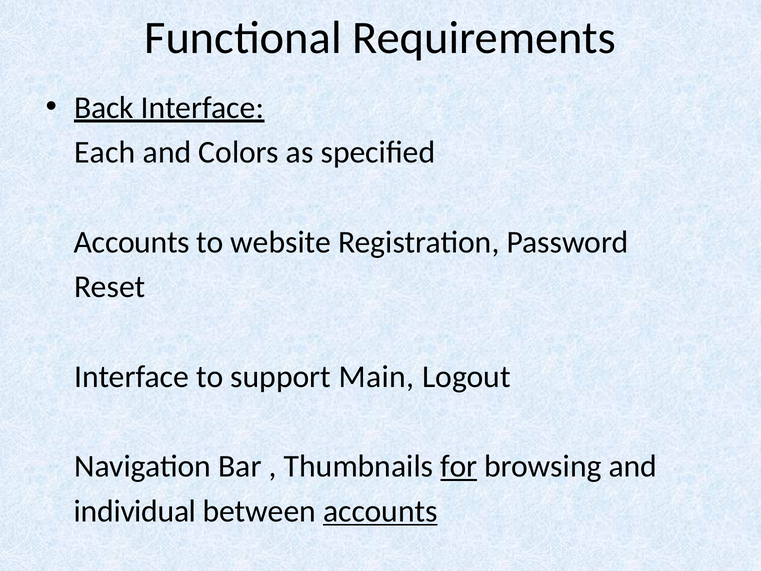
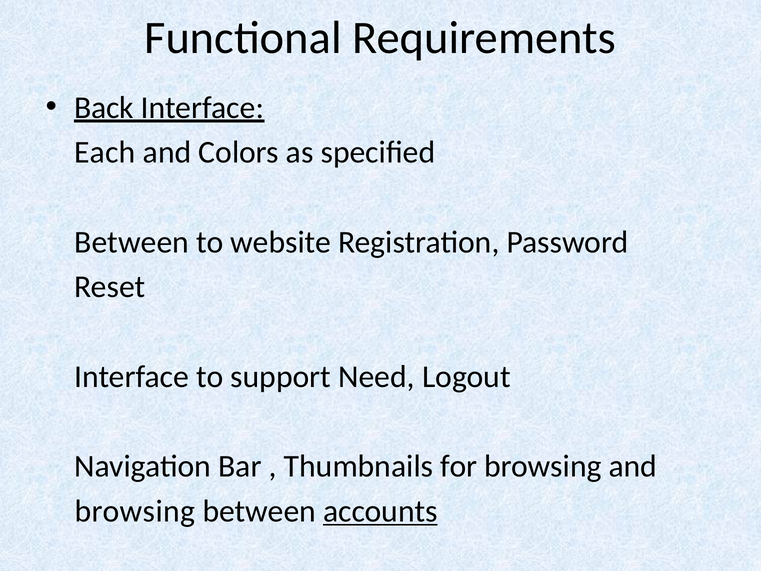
Accounts: Accounts -> Between (132, 242)
Main: Main -> Need (376, 376)
for underline: present -> none (459, 466)
individual: individual -> browsing (135, 511)
